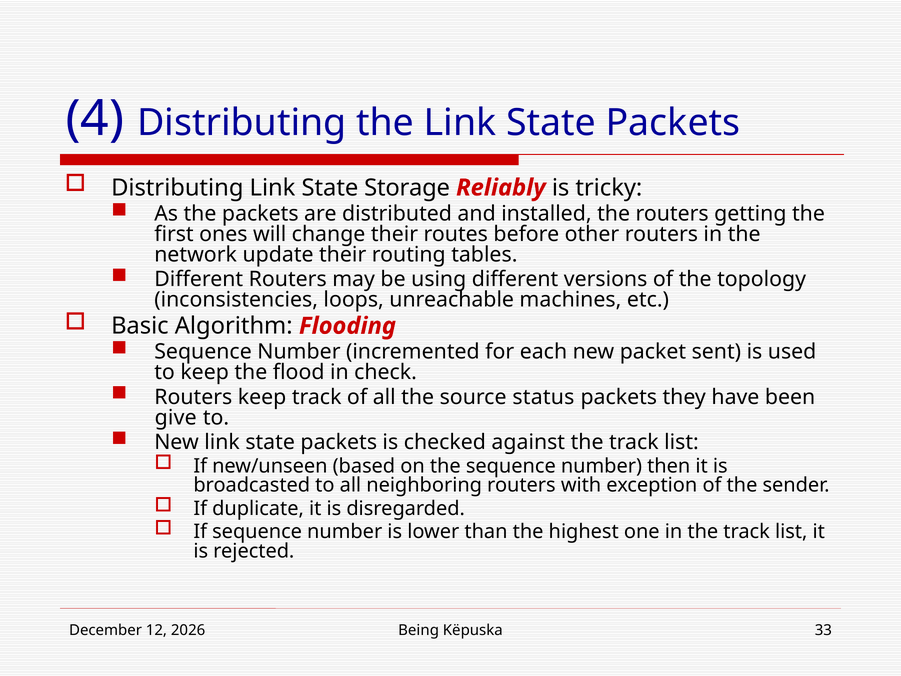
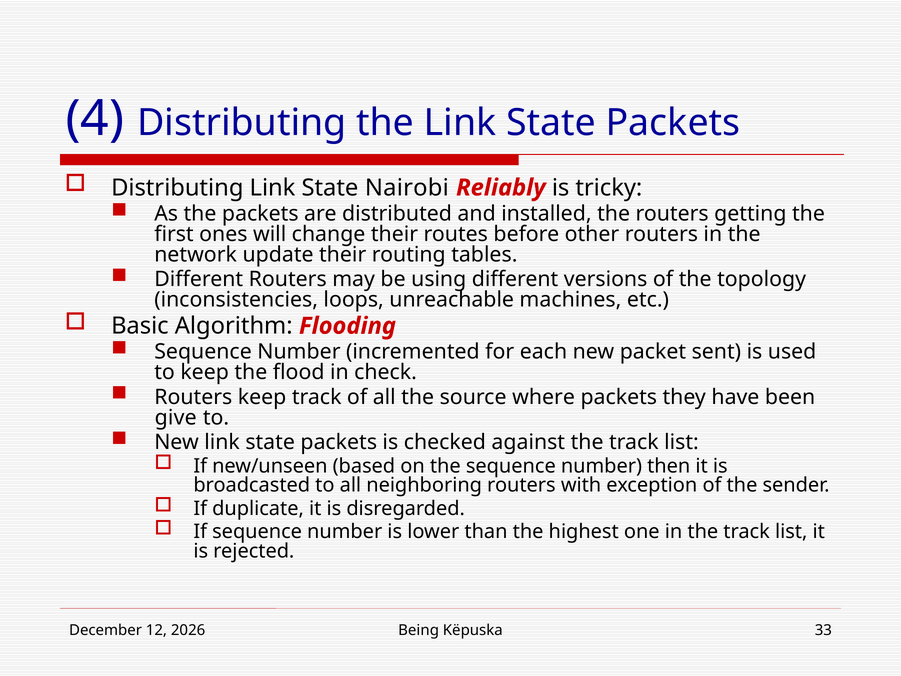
Storage: Storage -> Nairobi (407, 188)
status: status -> where (544, 397)
